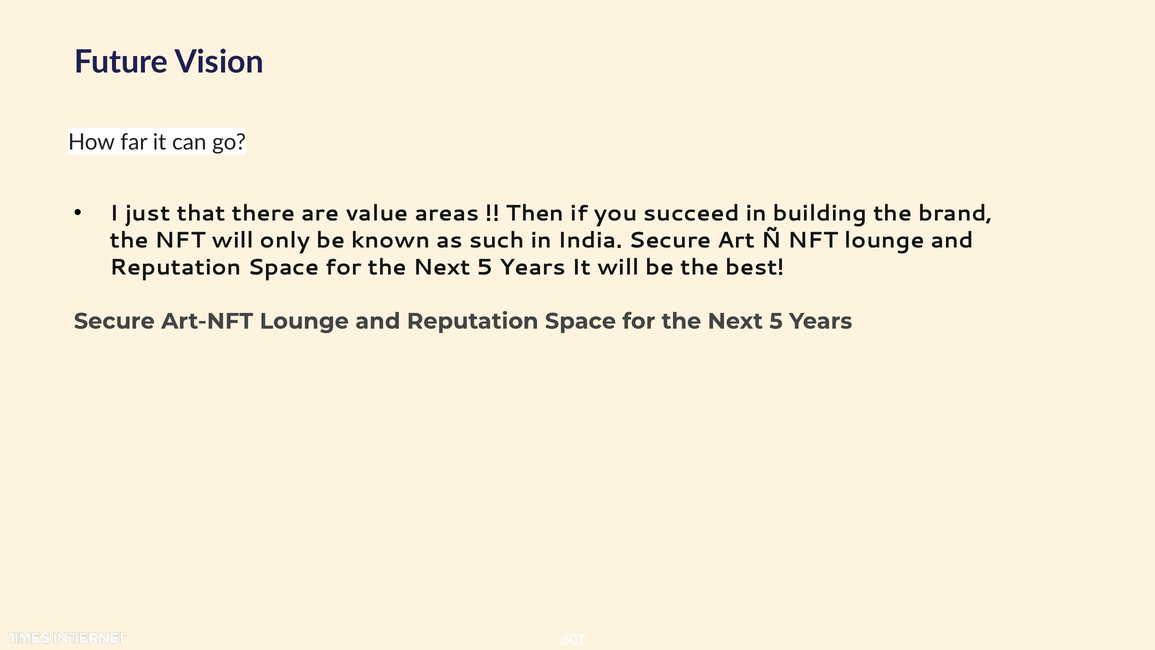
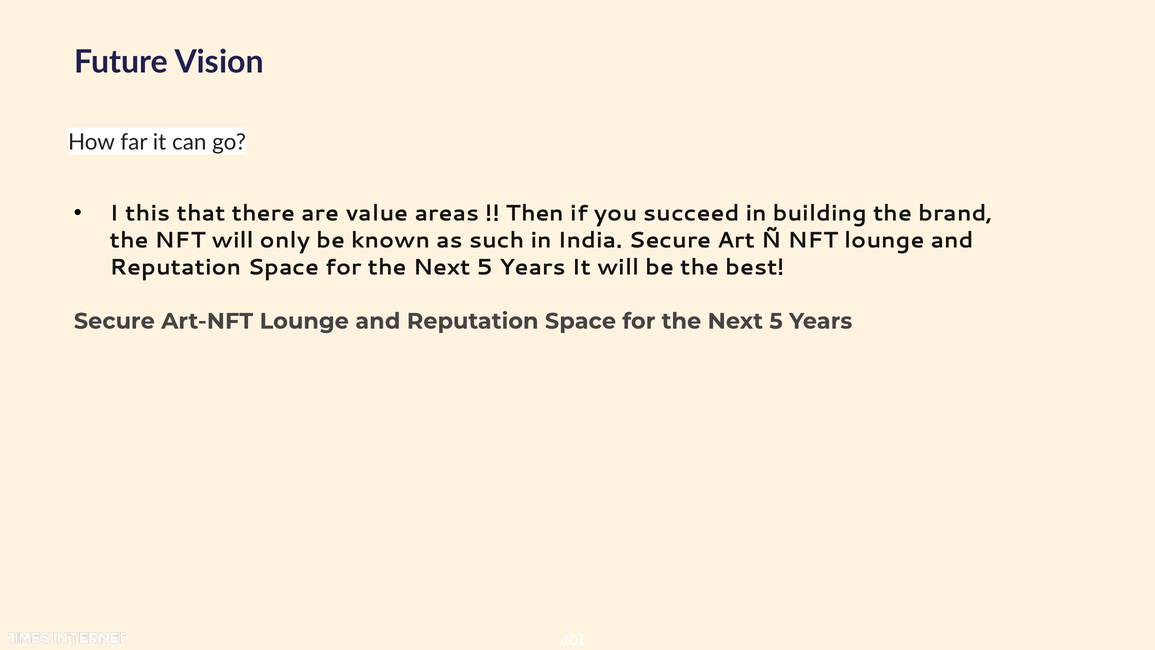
just: just -> this (148, 213)
